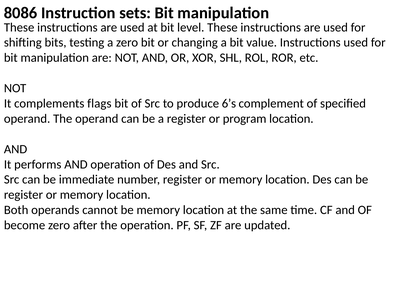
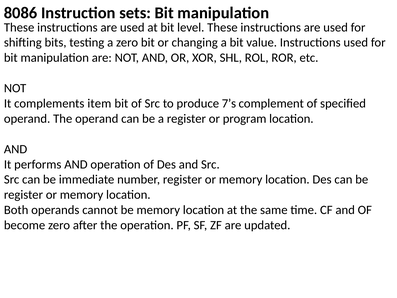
flags: flags -> item (99, 103)
6’s: 6’s -> 7’s (229, 103)
